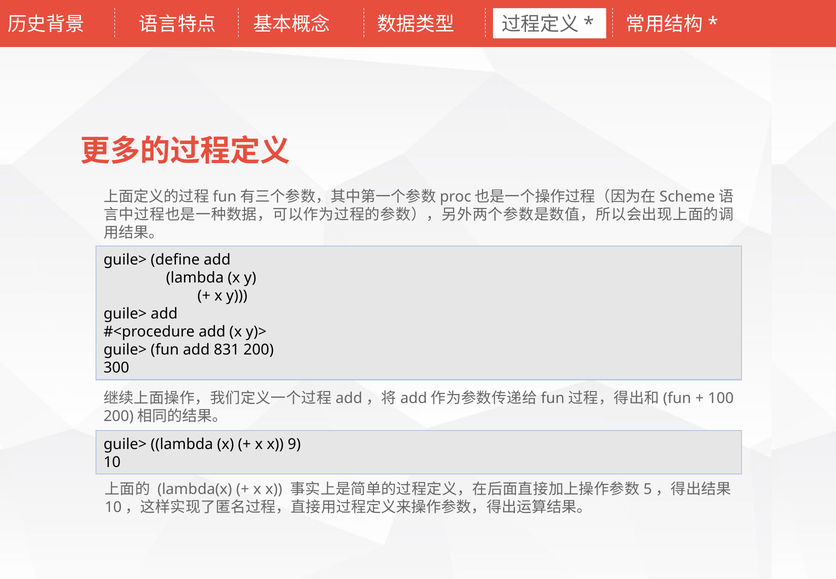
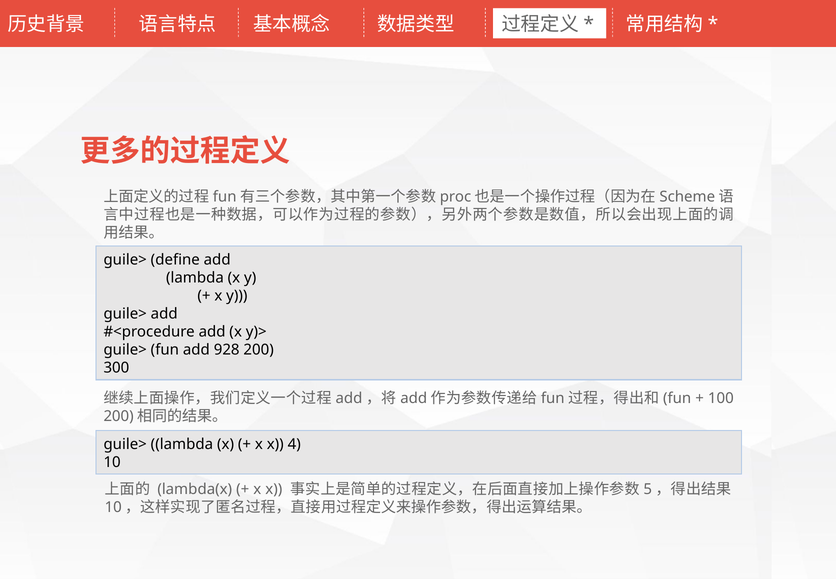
831: 831 -> 928 (227, 350)
9: 9 -> 4 (294, 444)
